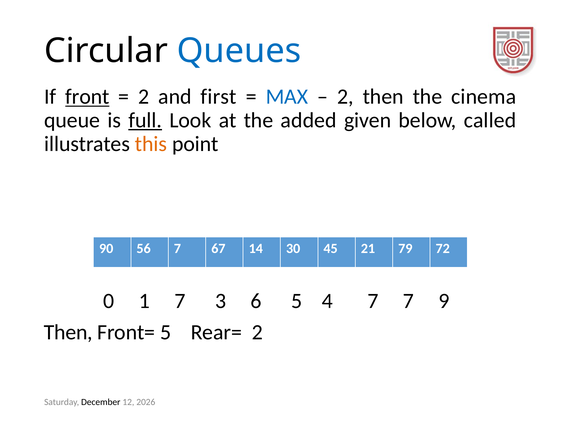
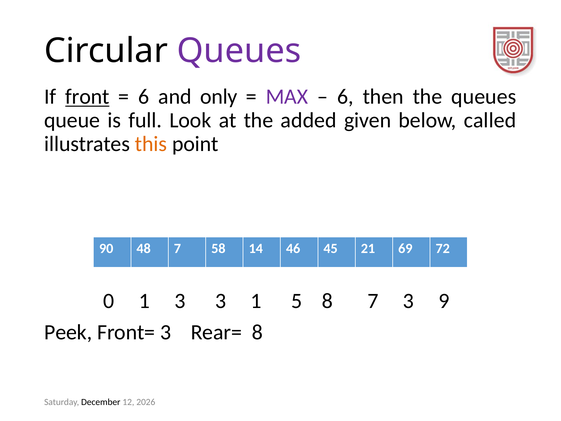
Queues colour: blue -> purple (239, 51)
2: 2 -> 6 (144, 97)
first: first -> only (219, 97)
MAX colour: blue -> purple (287, 97)
2: 2 -> 6 (345, 97)
the cinema: cinema -> queues (484, 97)
full underline: present -> none (145, 120)
56: 56 -> 48 (144, 248)
67: 67 -> 58 (218, 248)
30: 30 -> 46 (293, 248)
79: 79 -> 69 (405, 248)
1 7: 7 -> 3 (180, 301)
3 6: 6 -> 1 (256, 301)
5 4: 4 -> 8 (327, 301)
7 7: 7 -> 3 (408, 301)
Then: Then -> Peek (68, 332)
Front= 5: 5 -> 3 (166, 332)
Rear= 2: 2 -> 8 (257, 332)
